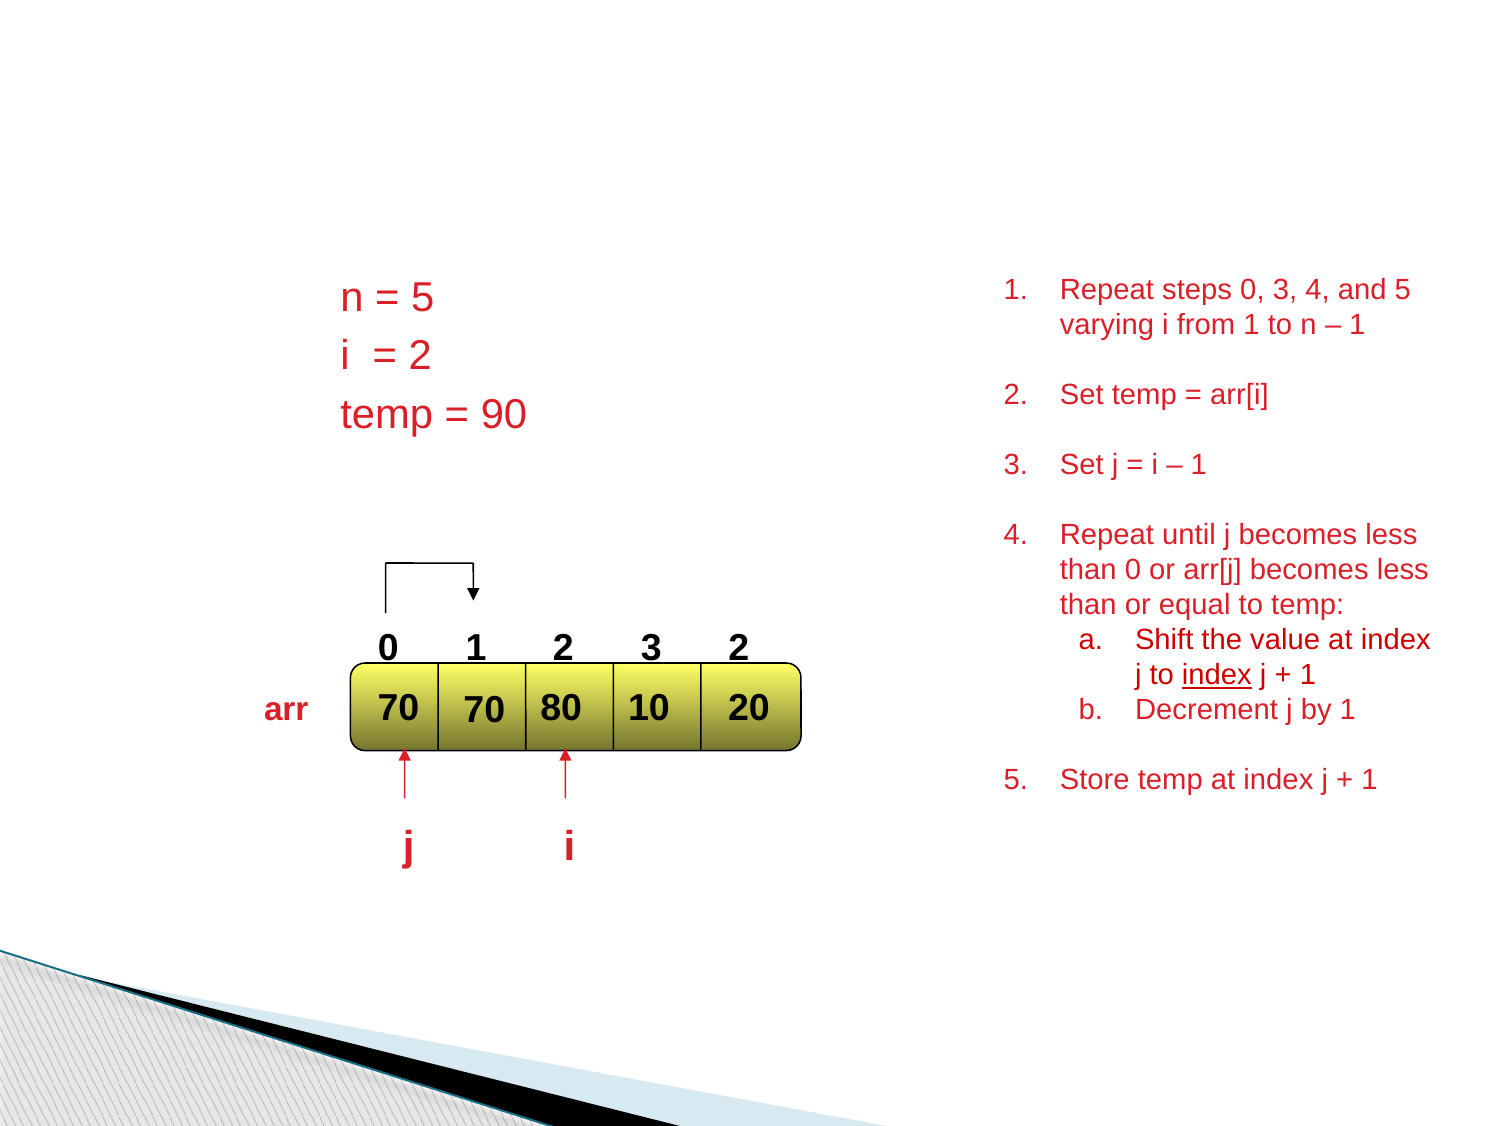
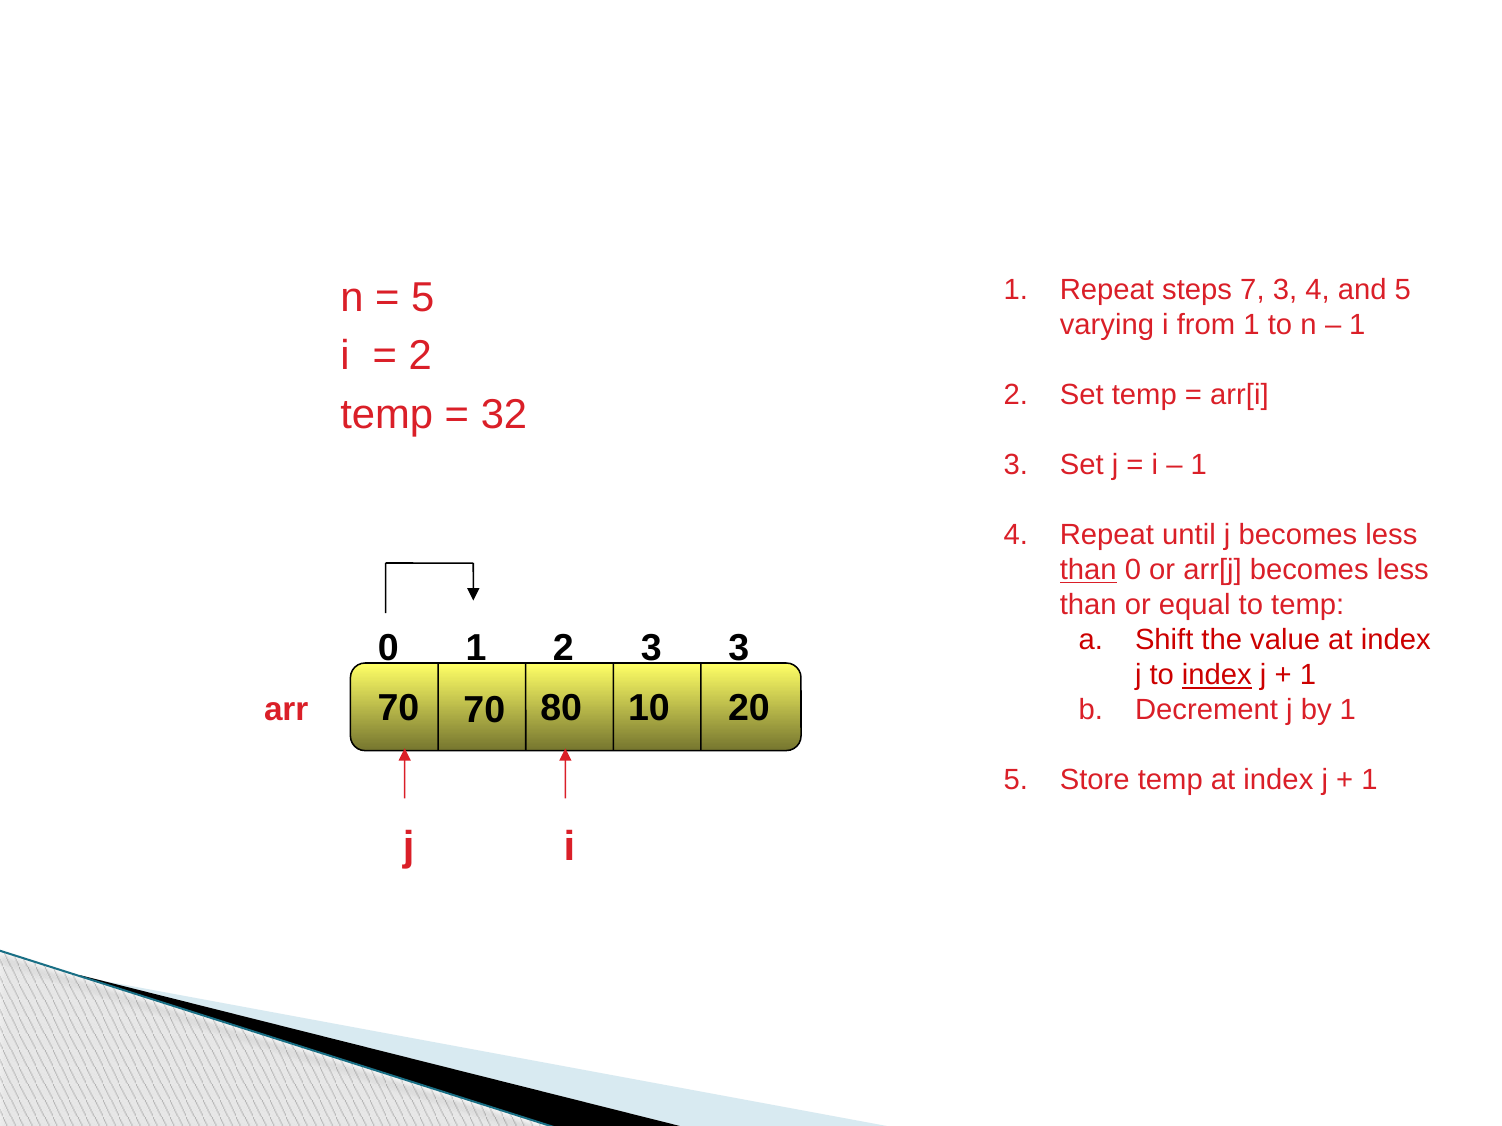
steps 0: 0 -> 7 (1252, 290)
90: 90 -> 32 (504, 415)
than underline: none -> present (1088, 570)
0 2: 2 -> 3 (739, 648)
